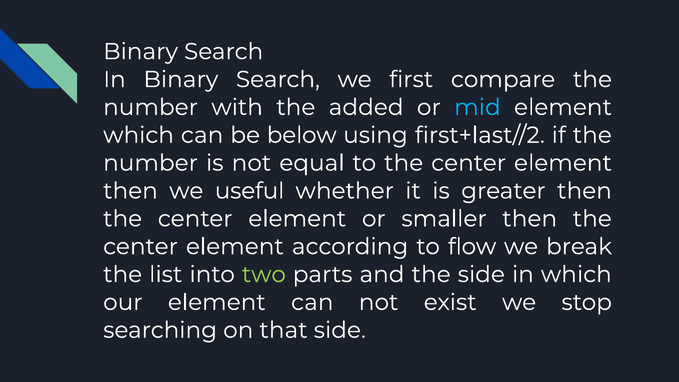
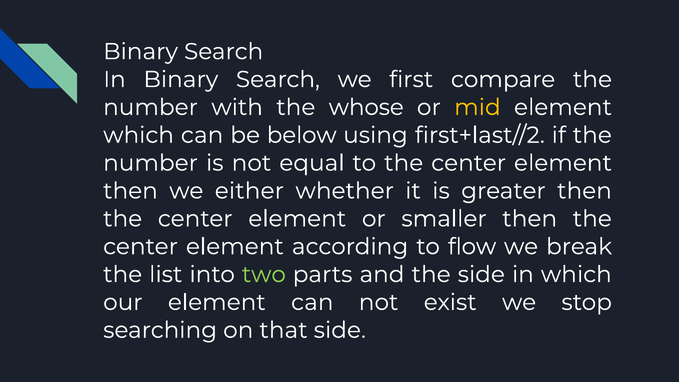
added: added -> whose (366, 107)
mid colour: light blue -> yellow (477, 107)
useful: useful -> either (249, 191)
